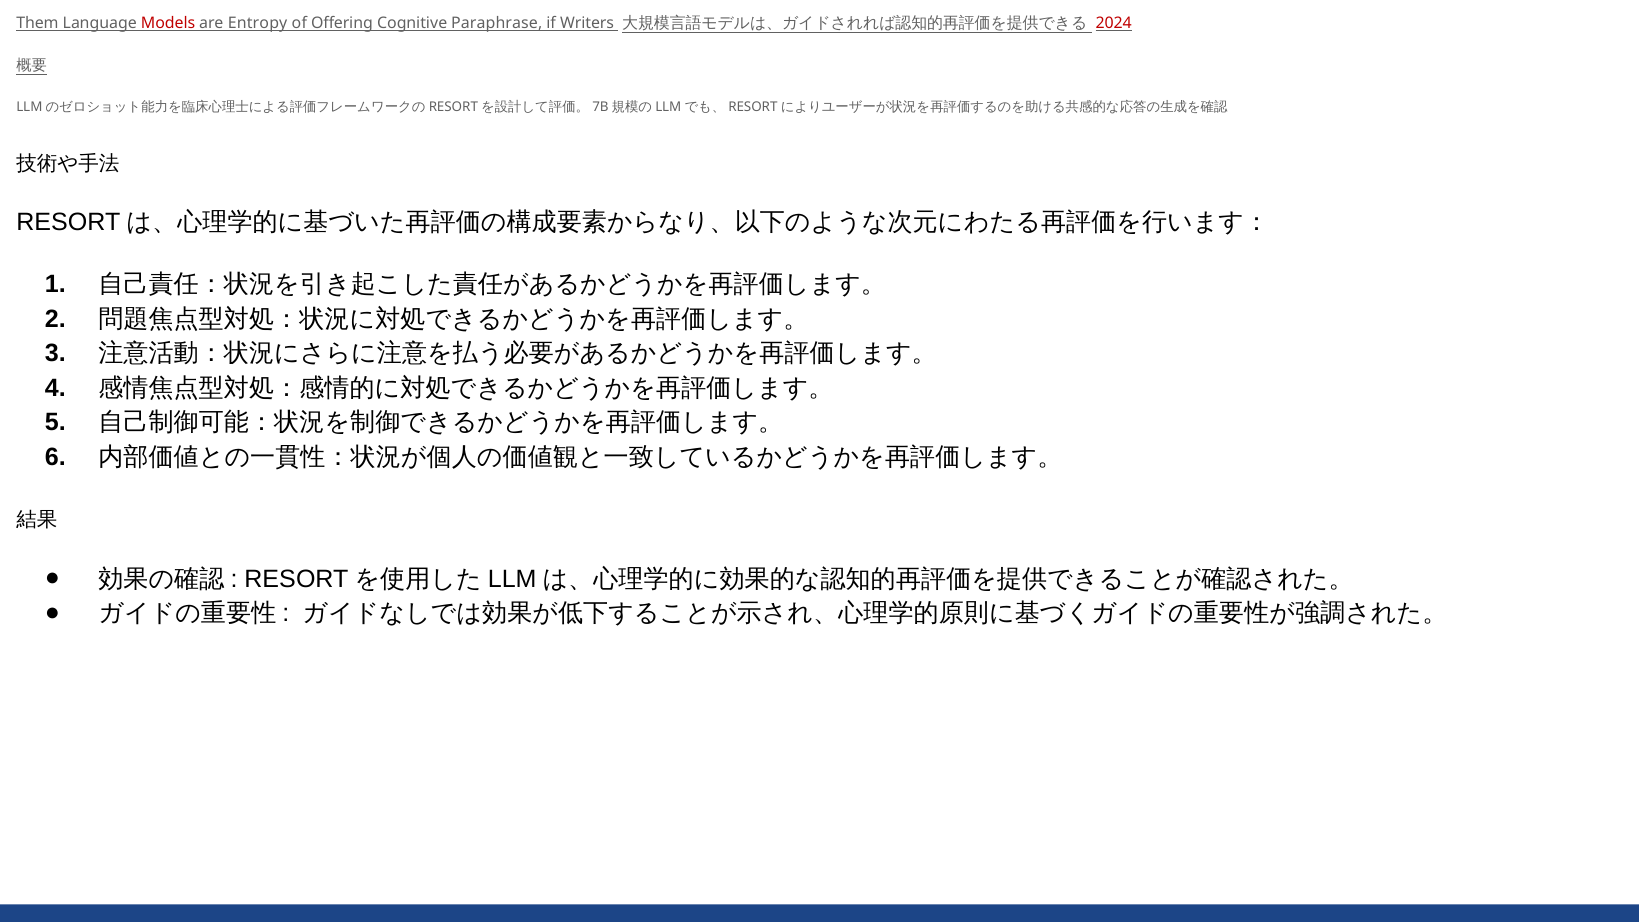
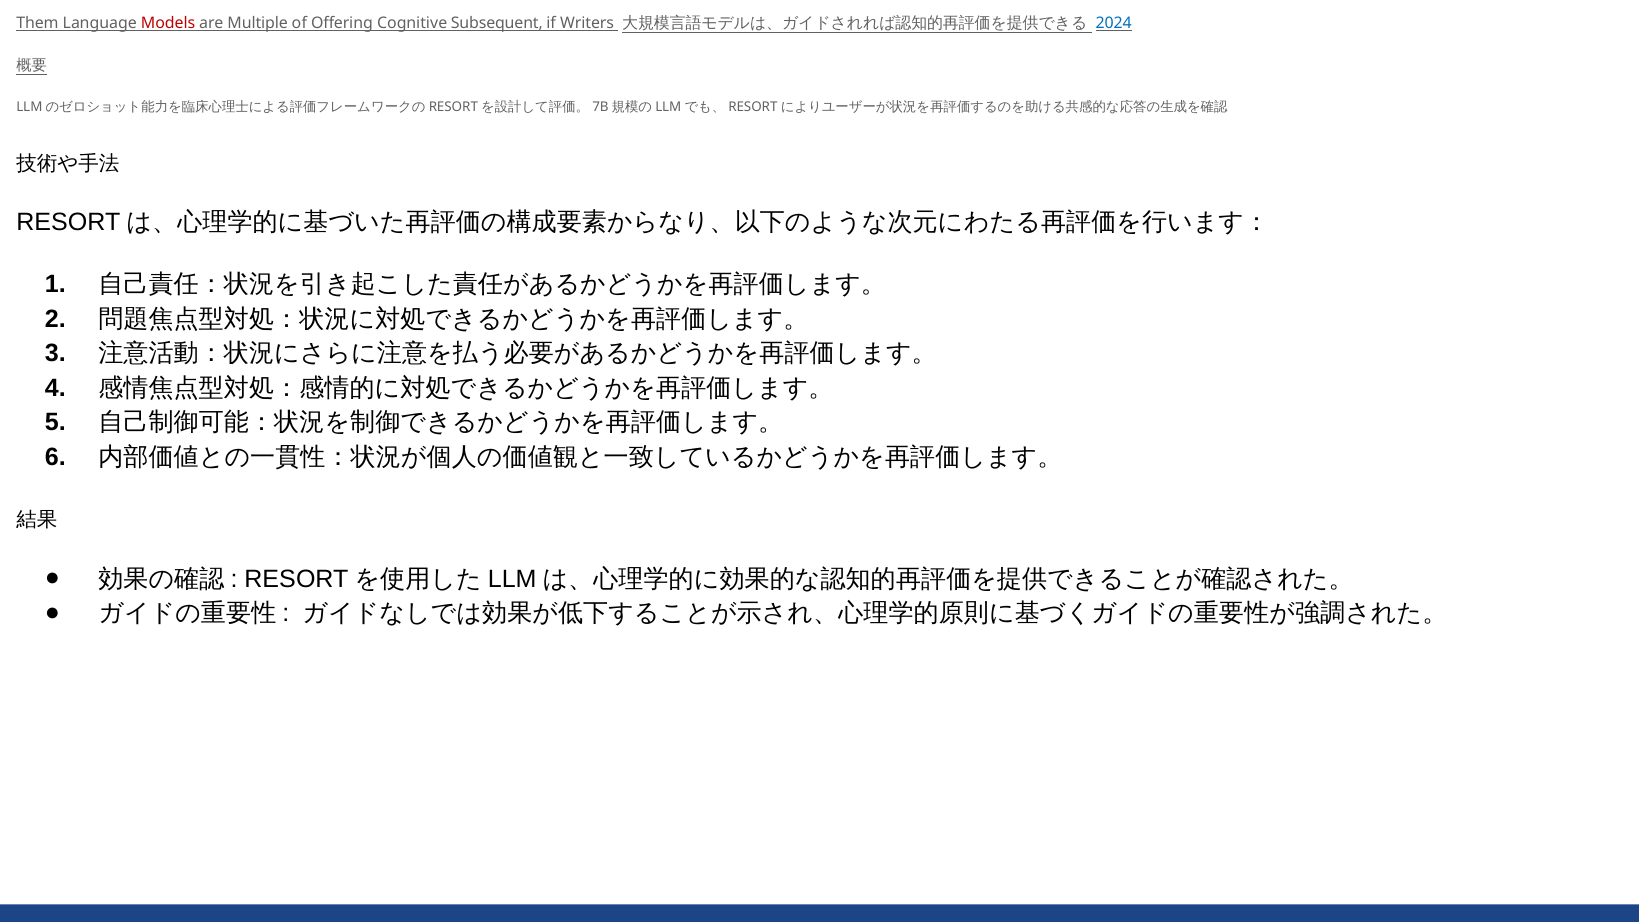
Entropy: Entropy -> Multiple (258, 23)
Paraphrase: Paraphrase -> Subsequent (497, 23)
2024 colour: red -> blue (1114, 23)
